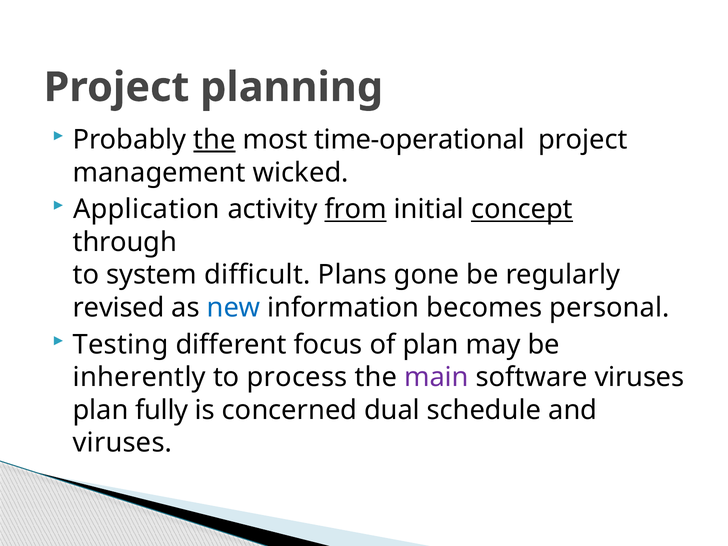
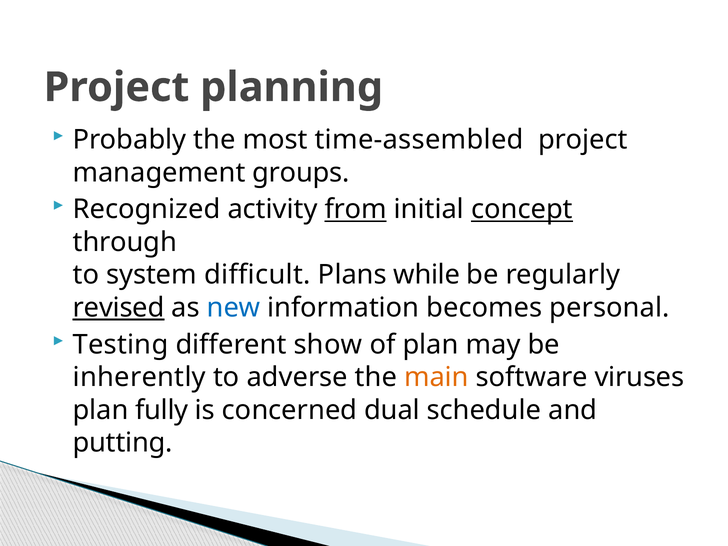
the underline: present -> none (214, 140)
time-operational: time-operational -> time-assembled (419, 140)
wicked: wicked -> groups (301, 173)
Application: Application -> Recognized (147, 209)
gone: gone -> while (427, 275)
revised underline: none -> present (119, 308)
focus: focus -> show (328, 345)
process: process -> adverse (297, 377)
main colour: purple -> orange (436, 377)
viruses: viruses -> putting (123, 443)
